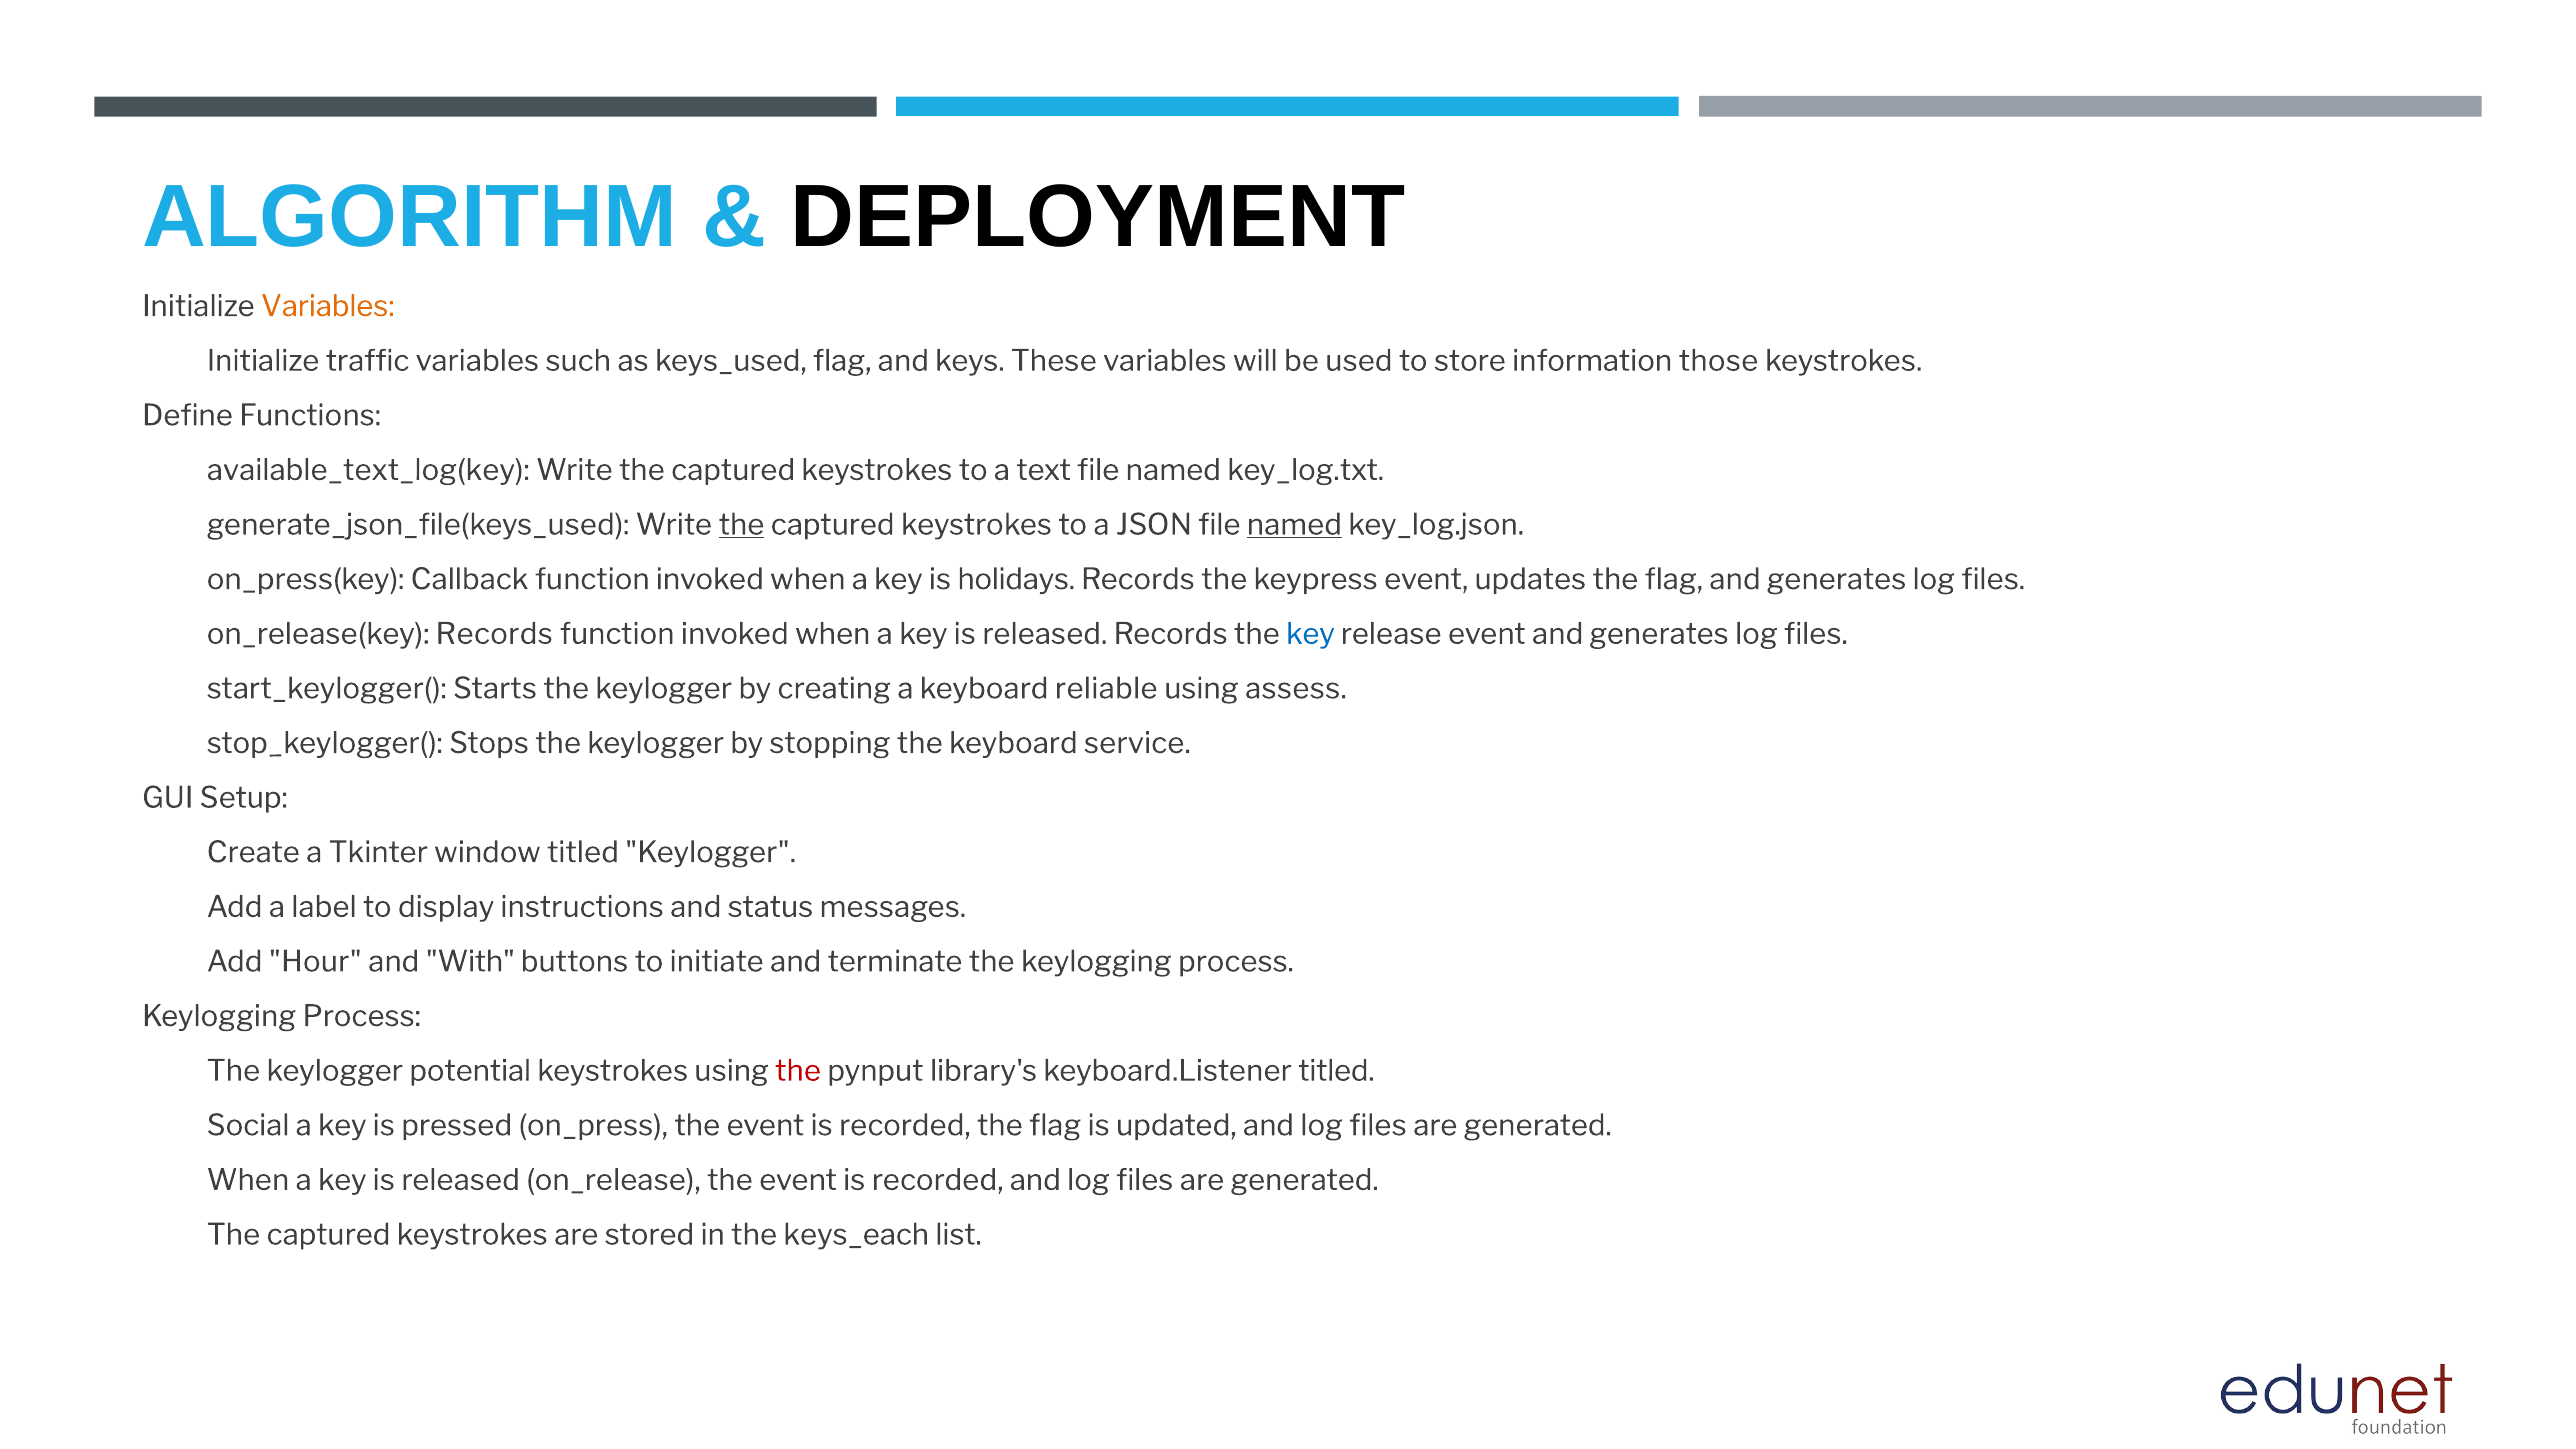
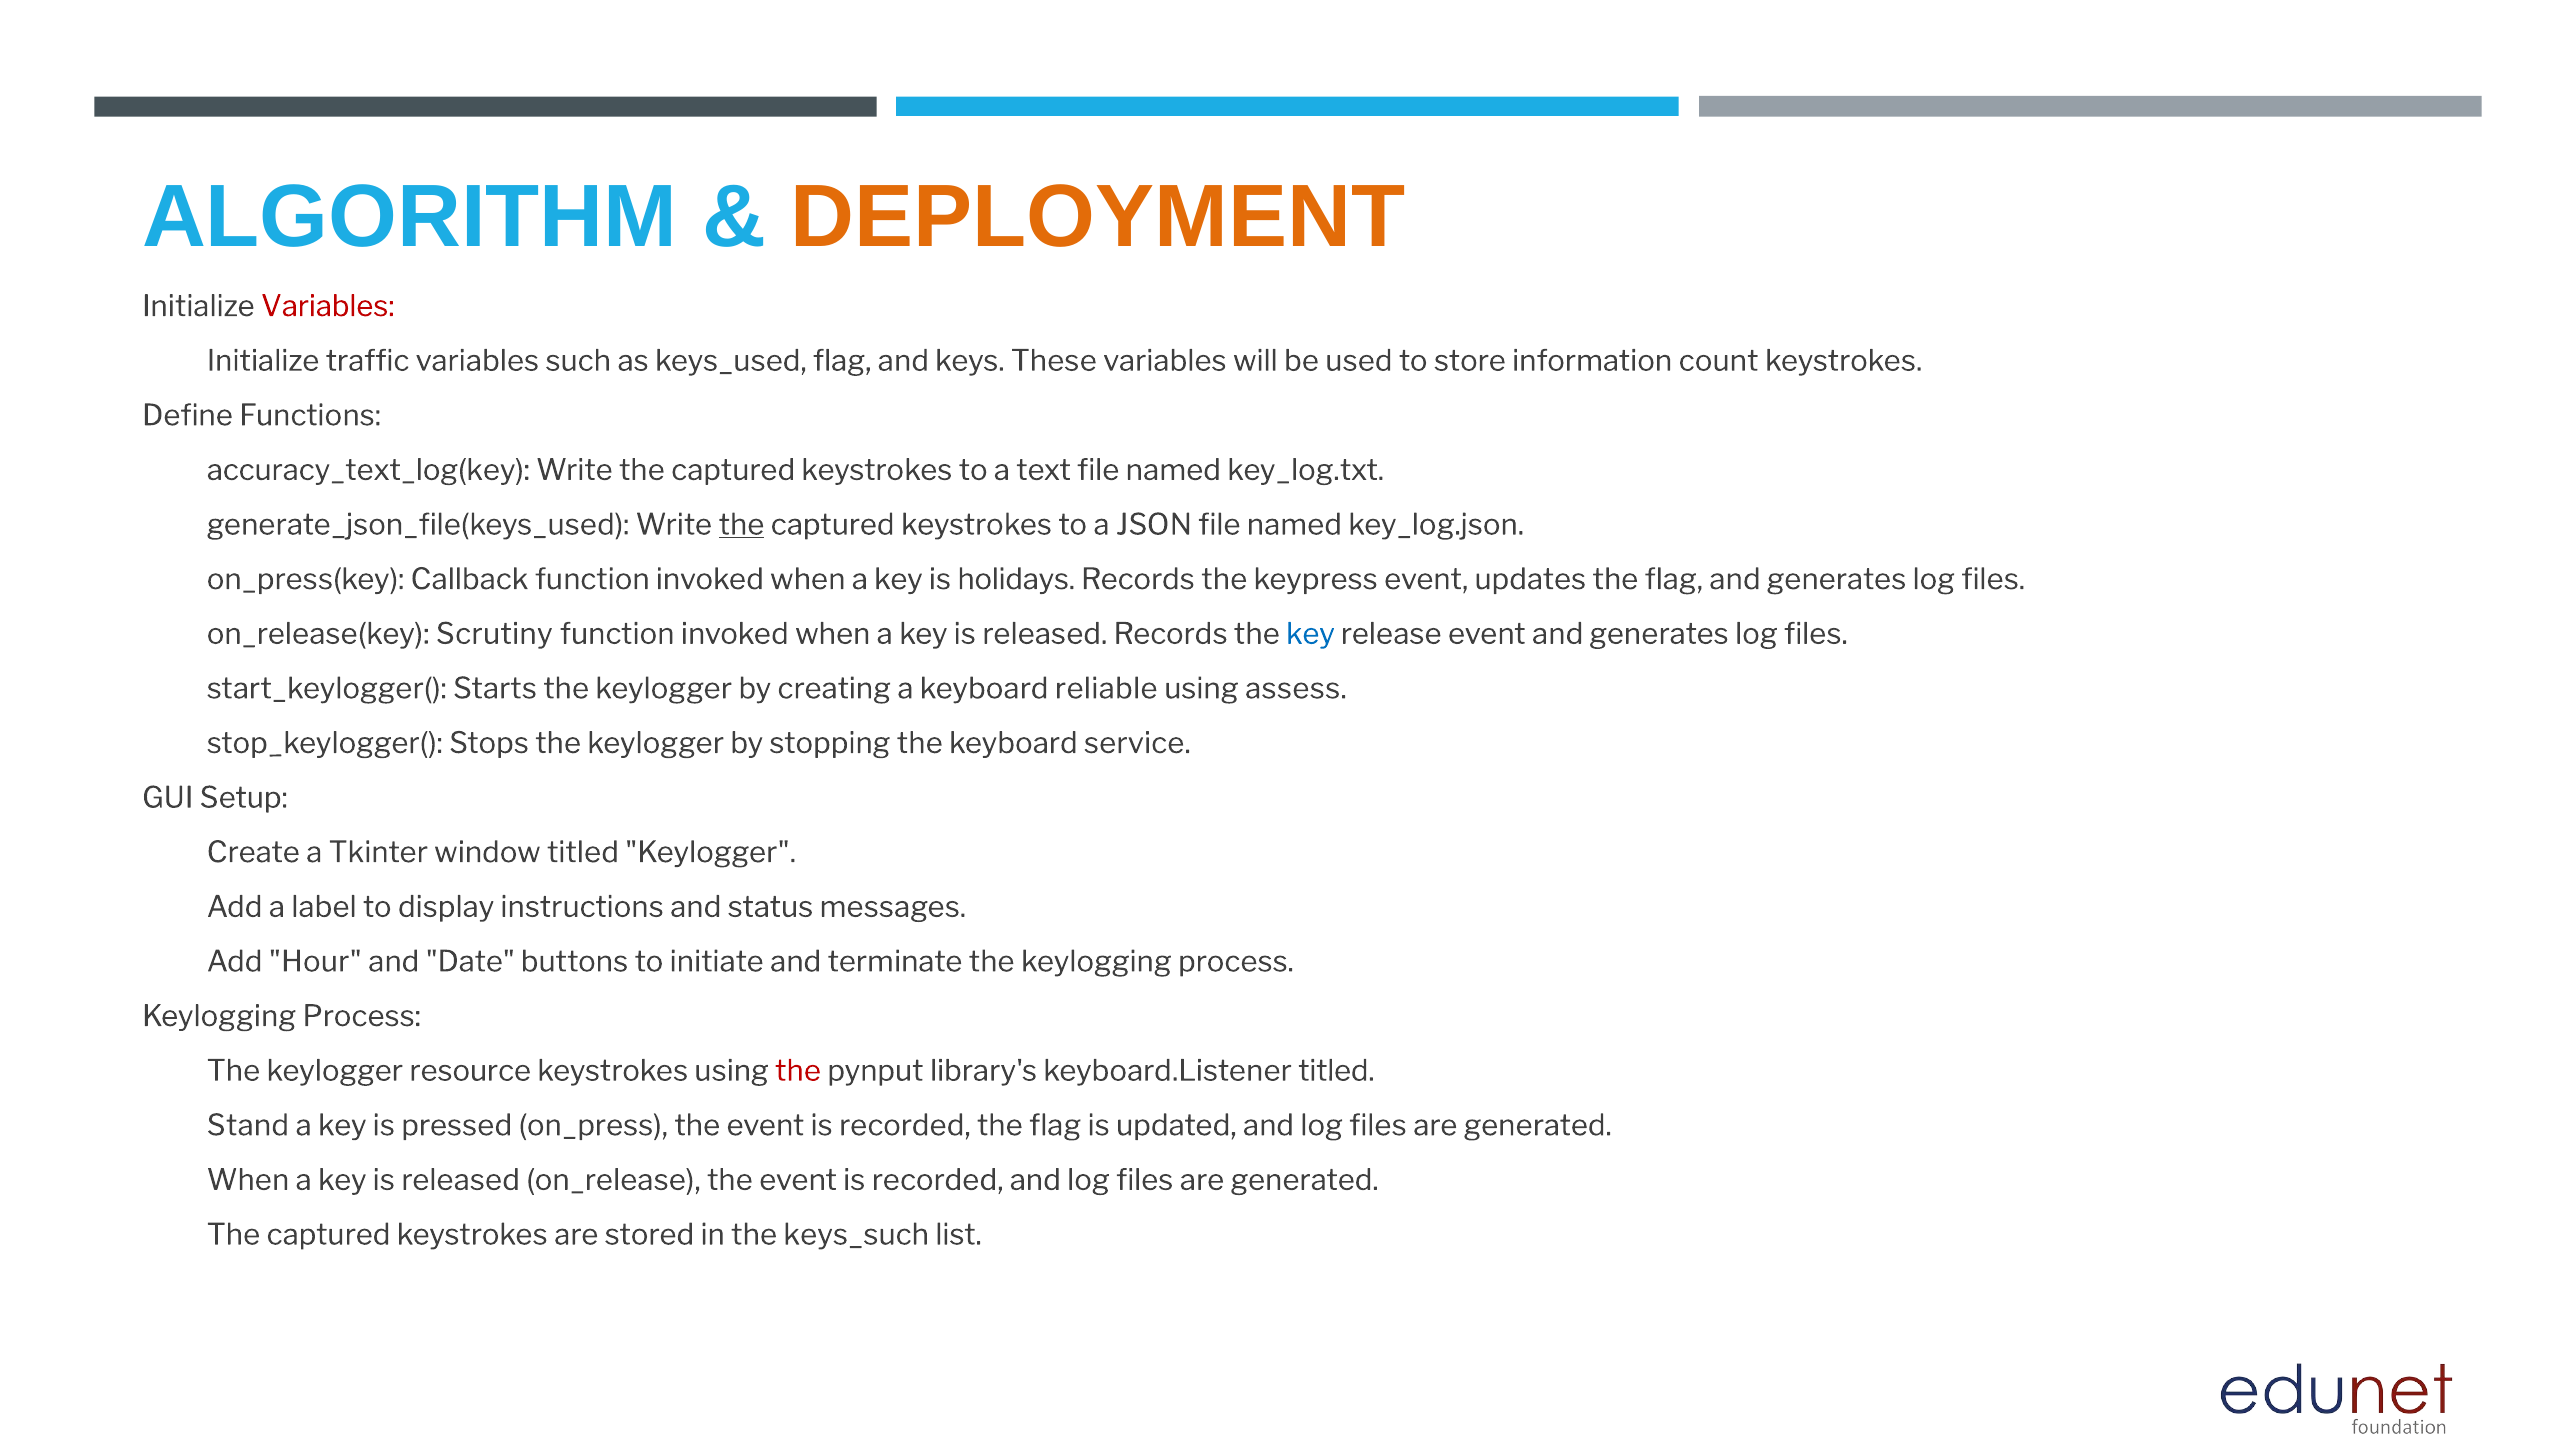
DEPLOYMENT colour: black -> orange (1098, 217)
Variables colour: orange -> red (328, 306)
those: those -> count (1719, 361)
available_text_log(key: available_text_log(key -> accuracy_text_log(key (368, 470)
named underline: present -> none (1294, 525)
on_release(key Records: Records -> Scrutiny (494, 634)
With: With -> Date (470, 962)
potential: potential -> resource (470, 1071)
Social: Social -> Stand (248, 1126)
keys_each: keys_each -> keys_such (856, 1235)
